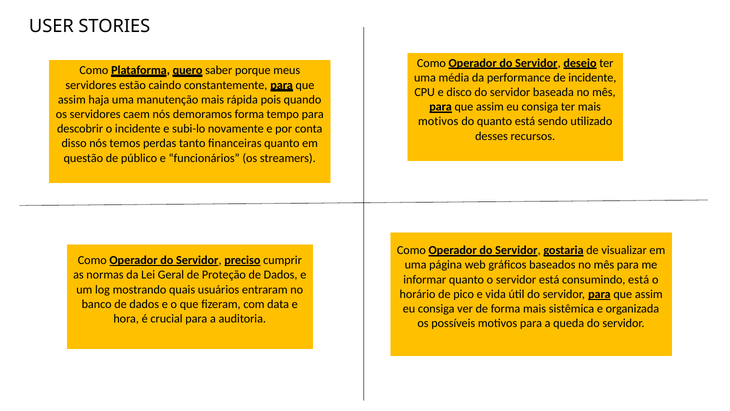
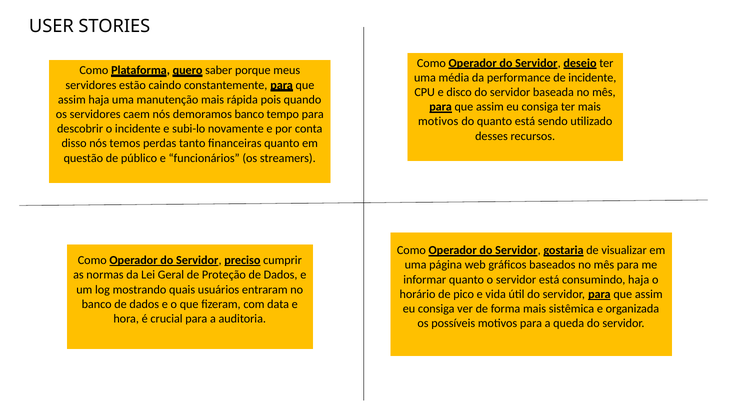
demoramos forma: forma -> banco (249, 114)
consumindo está: está -> haja (639, 279)
